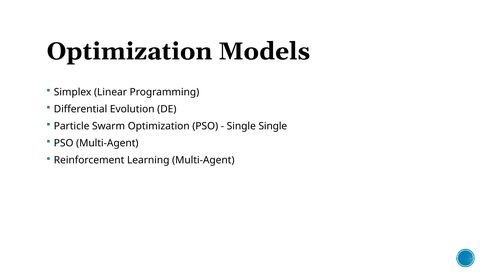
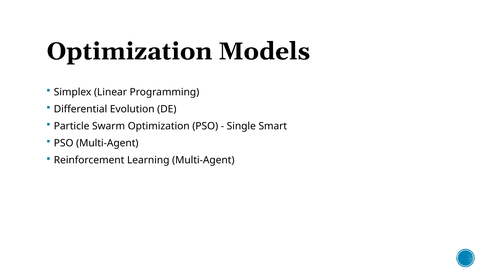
Single Single: Single -> Smart (273, 126)
